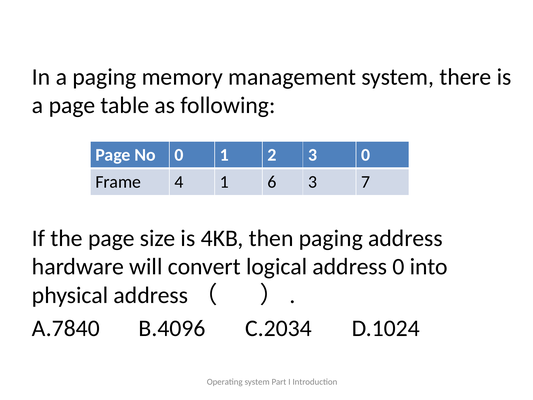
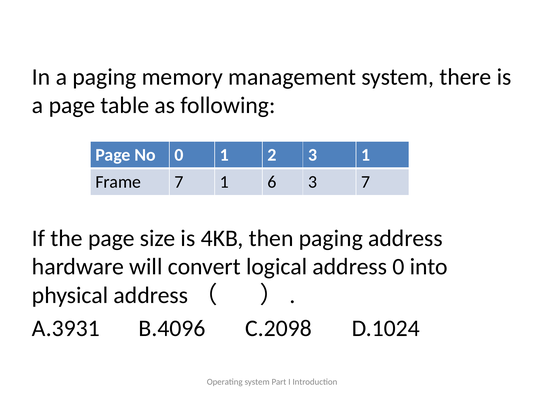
3 0: 0 -> 1 (366, 155)
Frame 4: 4 -> 7 (179, 182)
A.7840: A.7840 -> A.3931 (66, 328)
C.2034: C.2034 -> C.2098 (278, 328)
